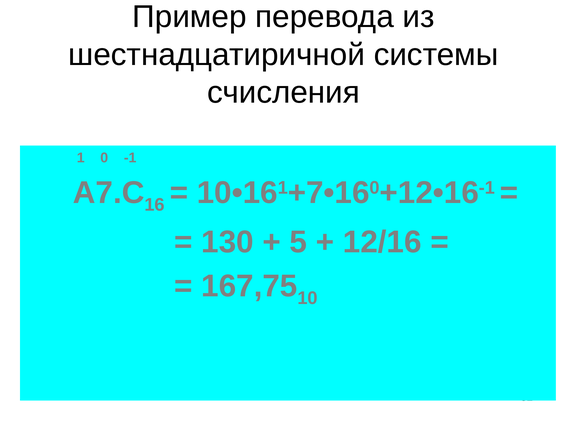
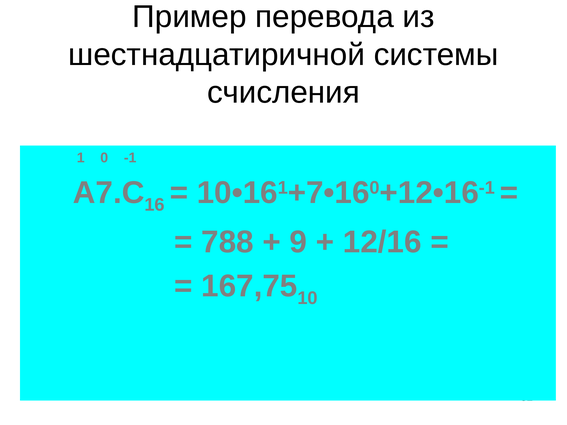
130: 130 -> 788 (227, 242)
5: 5 -> 9 (298, 242)
